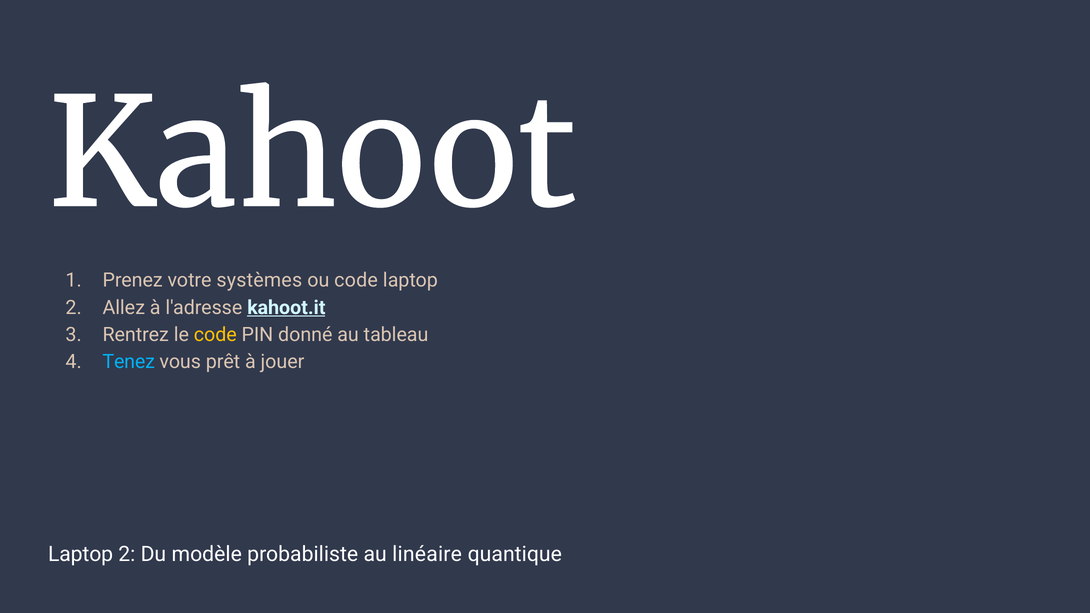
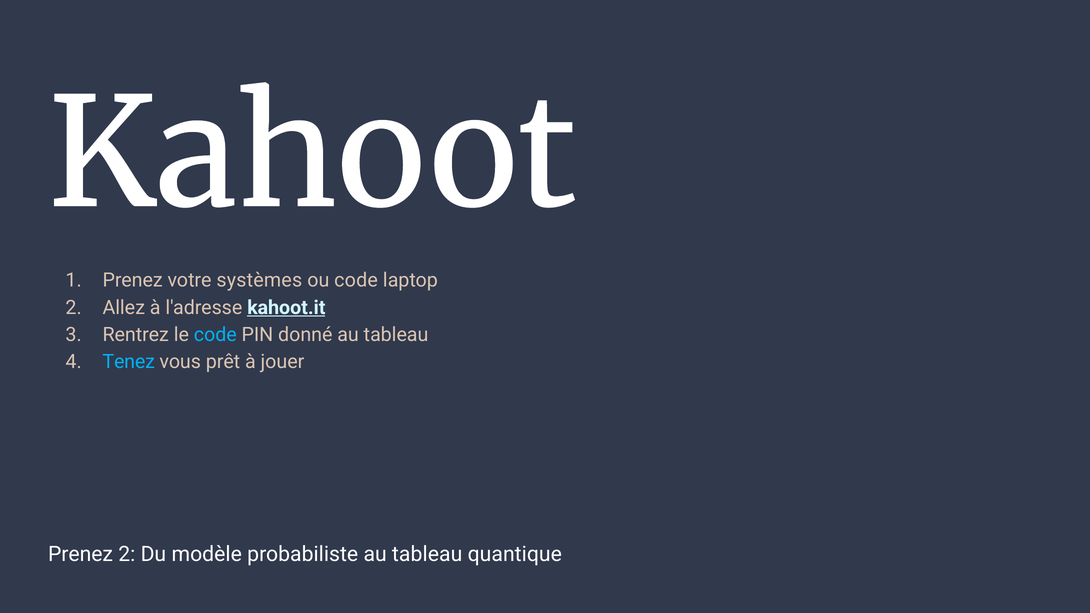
code colour: yellow -> light blue (215, 335)
Laptop: Laptop -> Prenez (81, 554)
probabiliste au linéaire: linéaire -> tableau (427, 554)
